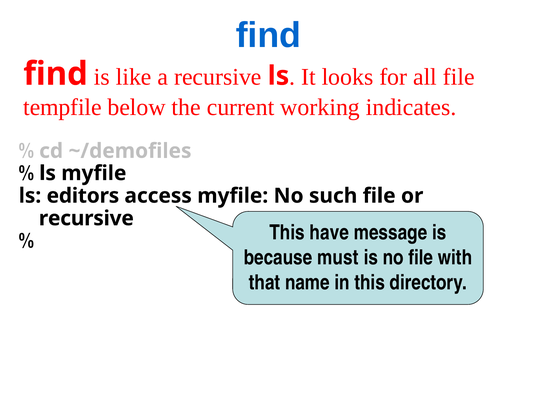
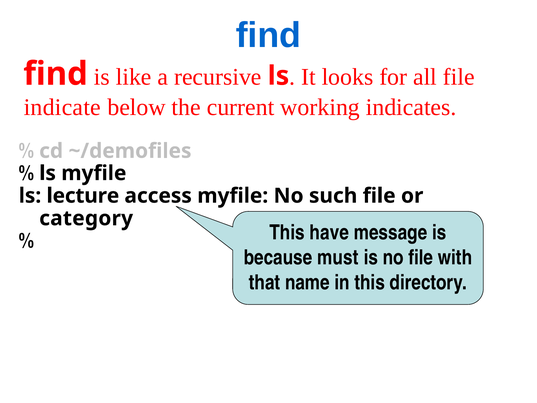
tempfile: tempfile -> indicate (62, 107)
editors: editors -> lecture (83, 196)
recursive: recursive -> category (86, 218)
